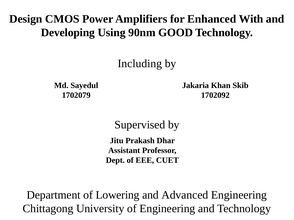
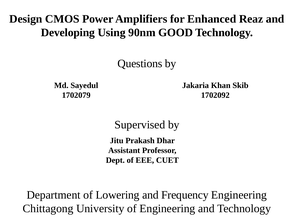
With: With -> Reaz (251, 19)
Including: Including -> Questions (140, 64)
Advanced: Advanced -> Frequency (185, 195)
